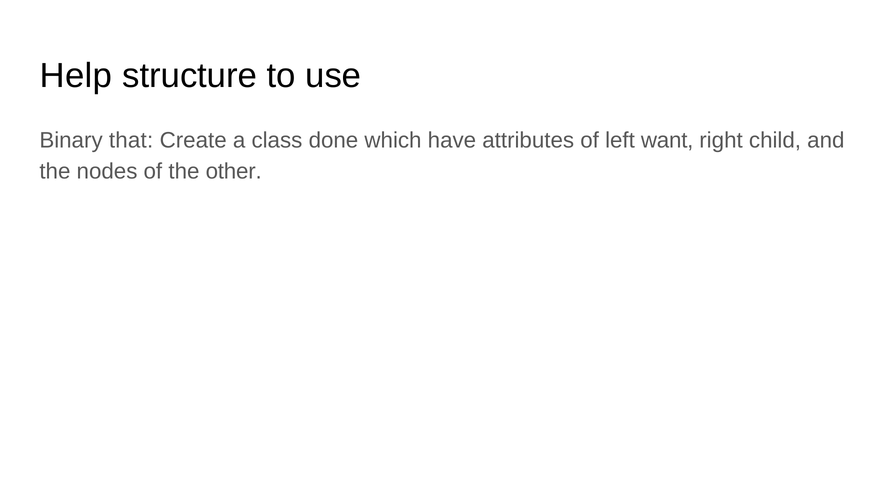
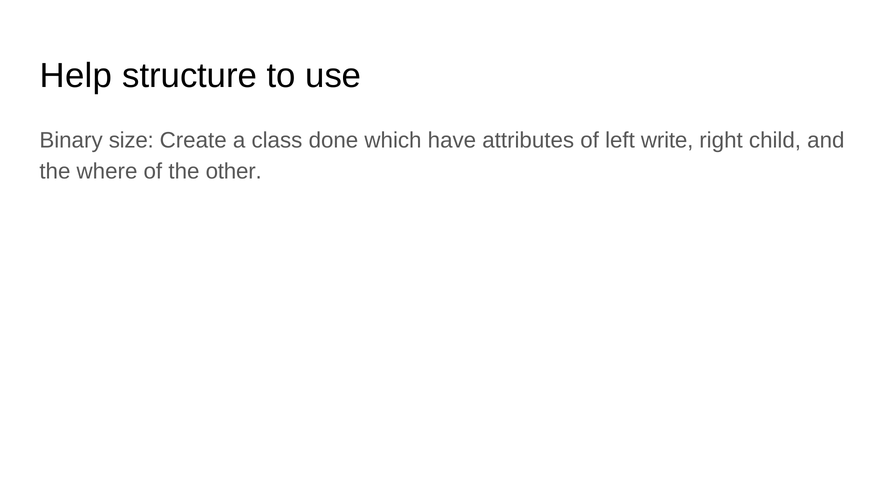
that: that -> size (131, 141)
want: want -> write (667, 141)
nodes: nodes -> where (107, 171)
